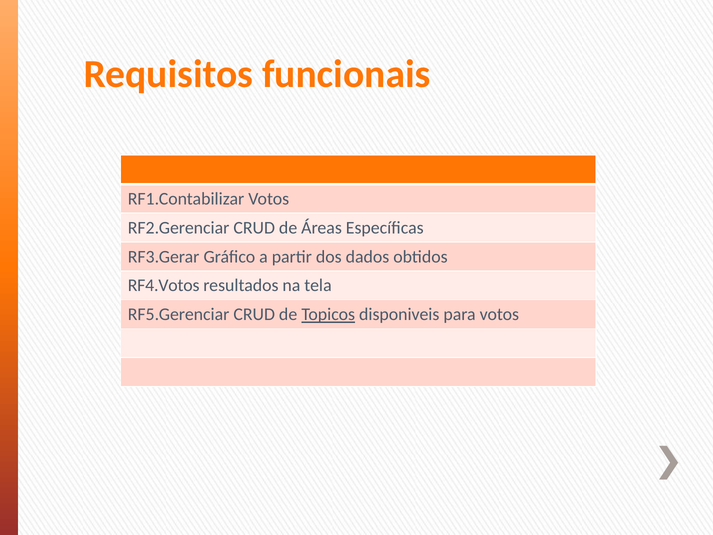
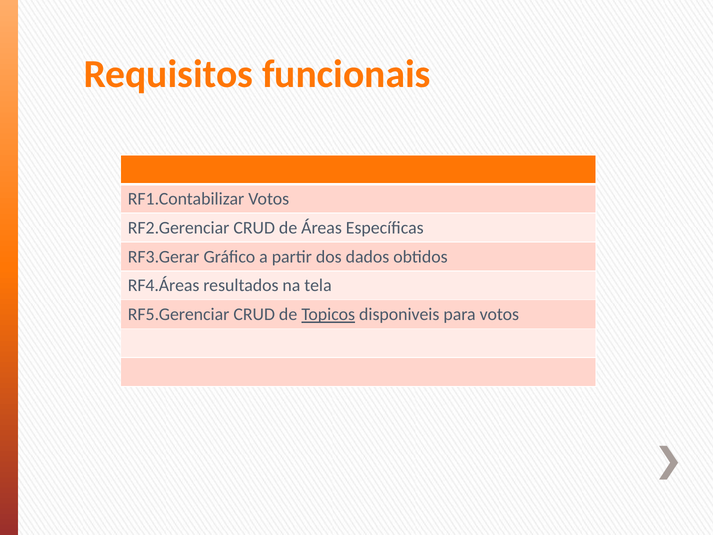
RF4.Votos: RF4.Votos -> RF4.Áreas (164, 285)
